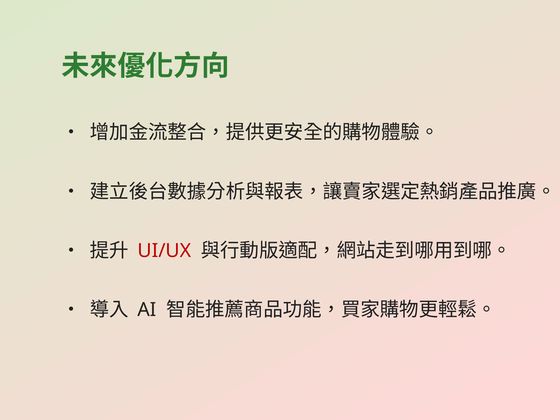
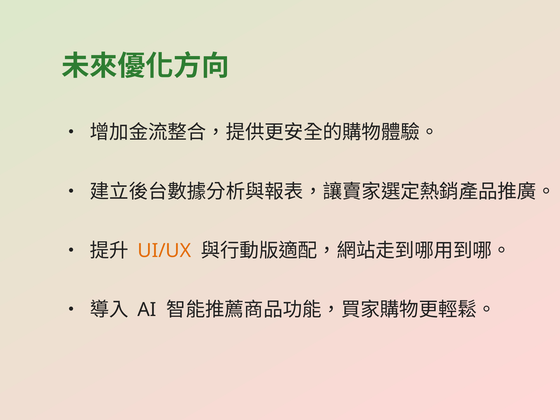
UI/UX colour: red -> orange (164, 251)
